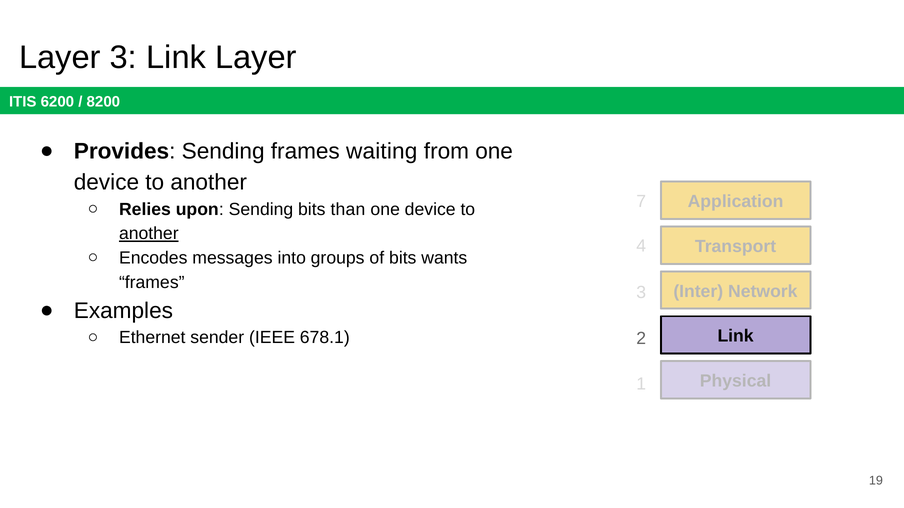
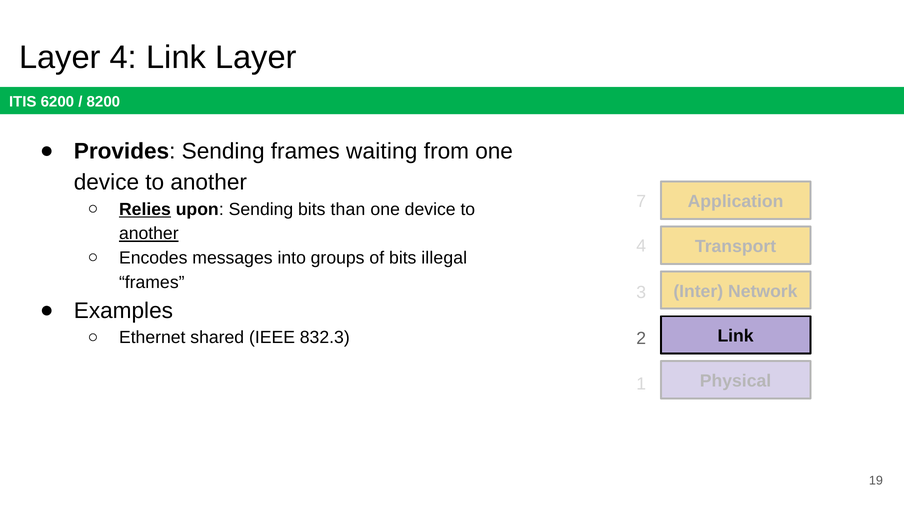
Layer 3: 3 -> 4 (123, 58)
Relies underline: none -> present (145, 210)
wants: wants -> illegal (444, 258)
sender: sender -> shared (217, 338)
678.1: 678.1 -> 832.3 (325, 338)
